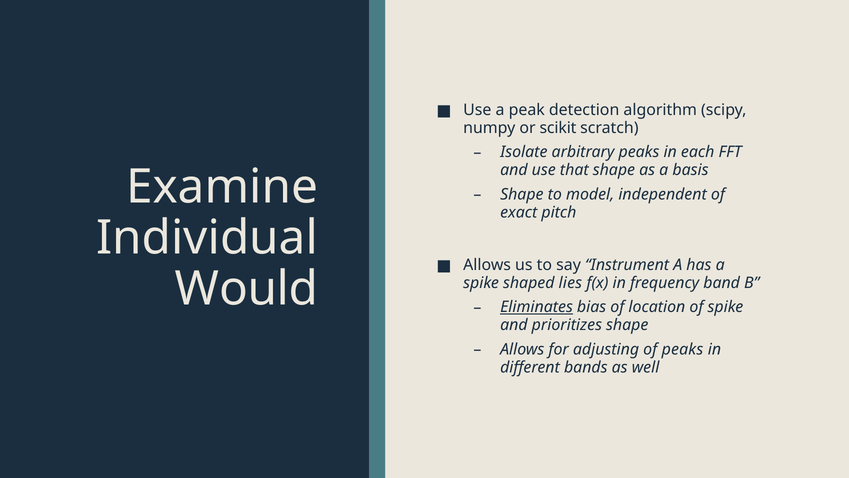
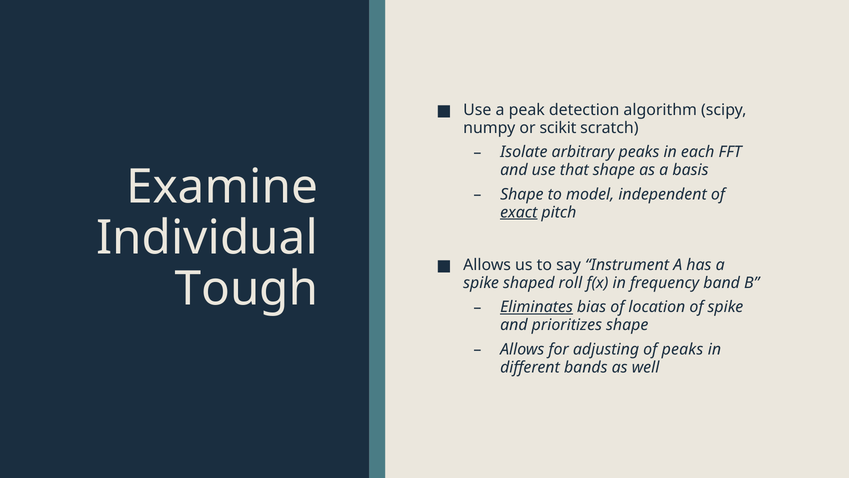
exact underline: none -> present (519, 212)
Would: Would -> Tough (247, 289)
lies: lies -> roll (570, 283)
